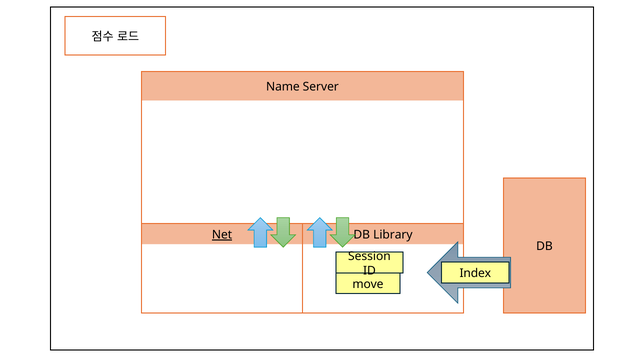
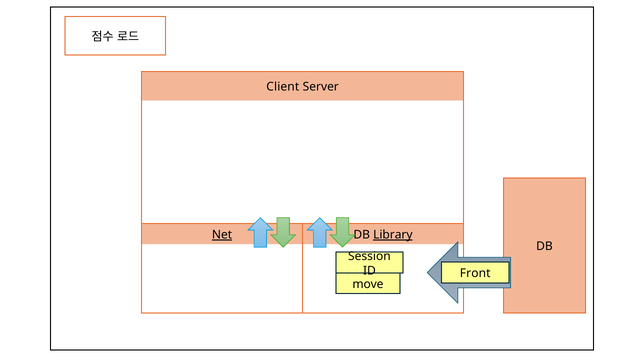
Name: Name -> Client (283, 87)
Library underline: none -> present (393, 234)
Index: Index -> Front (475, 273)
